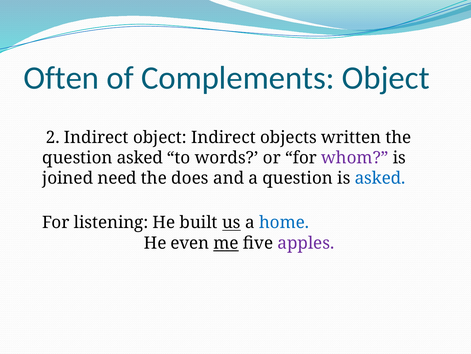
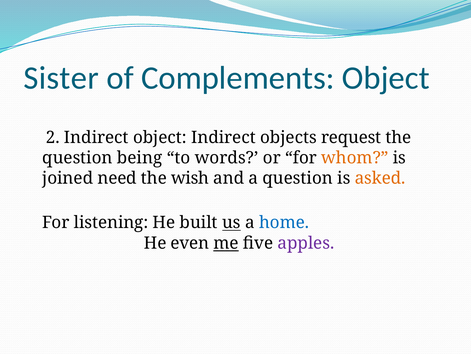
Often: Often -> Sister (61, 78)
written: written -> request (351, 137)
question asked: asked -> being (140, 158)
whom colour: purple -> orange (355, 158)
does: does -> wish (190, 178)
asked colour: blue -> orange (380, 178)
